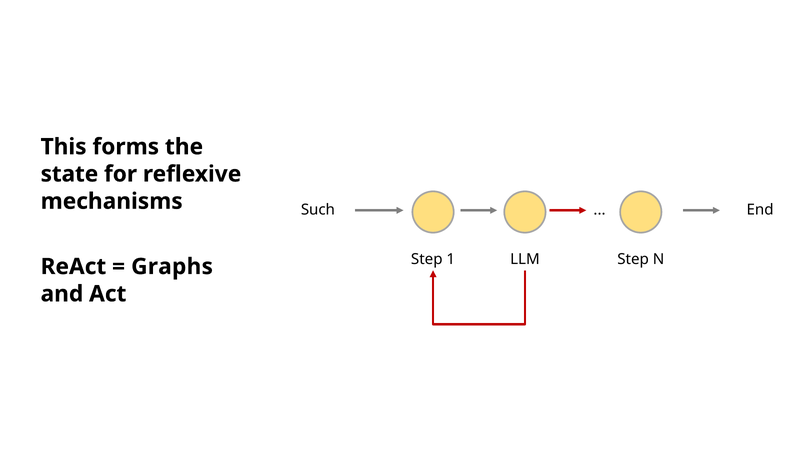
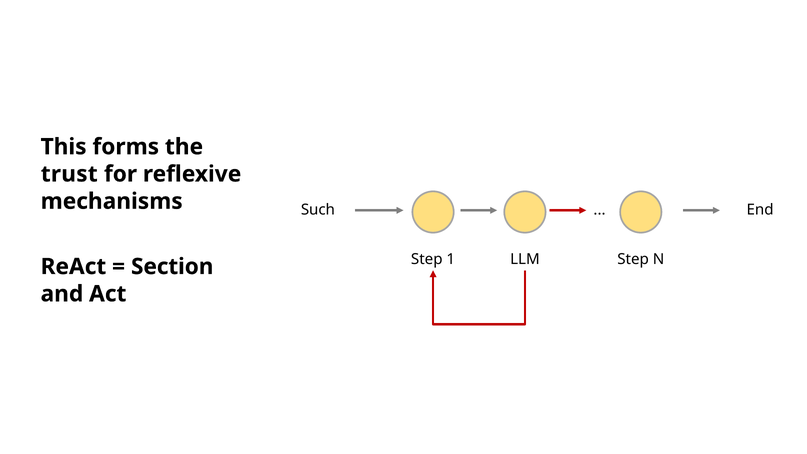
state: state -> trust (69, 174)
Graphs: Graphs -> Section (172, 267)
